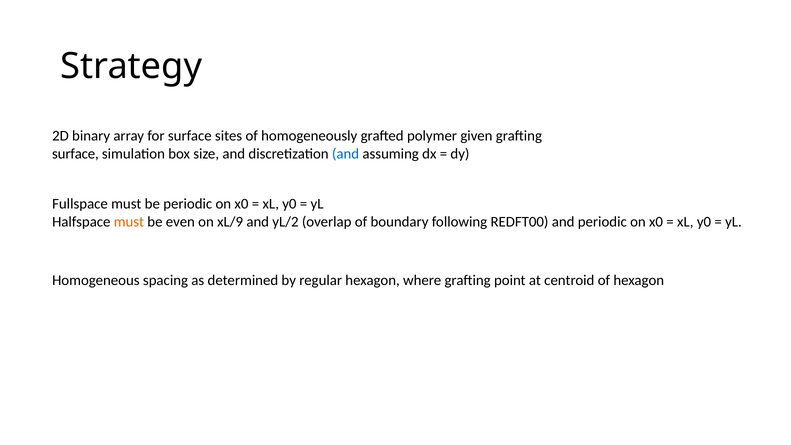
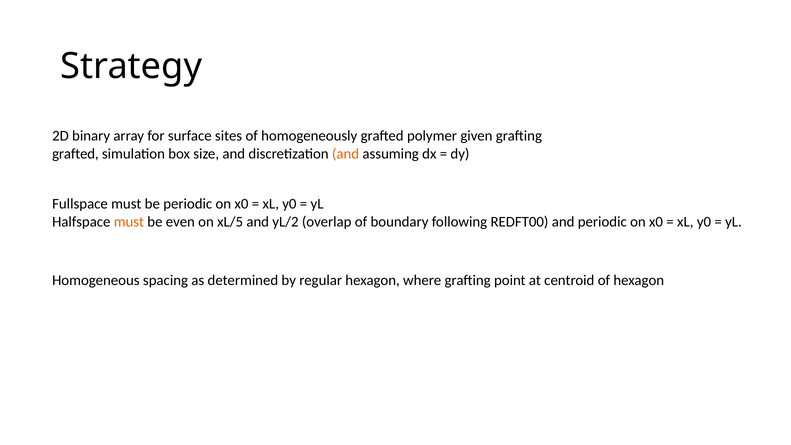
surface: surface -> grafted (75, 154)
and colour: blue -> orange (346, 154)
xL/9: xL/9 -> xL/5 (230, 222)
